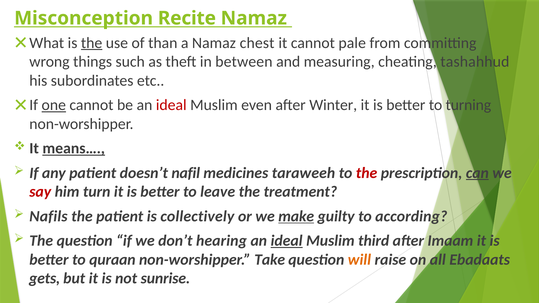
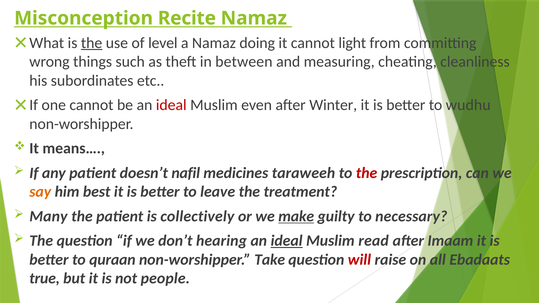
than: than -> level (163, 43)
chest: chest -> doing (257, 43)
pale: pale -> light (352, 43)
tashahhud: tashahhud -> cleanliness (475, 62)
one underline: present -> none (54, 105)
turning: turning -> wudhu (468, 105)
means… underline: present -> none (74, 148)
can underline: present -> none (477, 173)
say colour: red -> orange (40, 192)
turn: turn -> best (97, 192)
Nafils: Nafils -> Many (48, 216)
according: according -> necessary (411, 216)
third: third -> read (374, 241)
will colour: orange -> red (359, 260)
gets: gets -> true (45, 279)
sunrise: sunrise -> people (165, 279)
